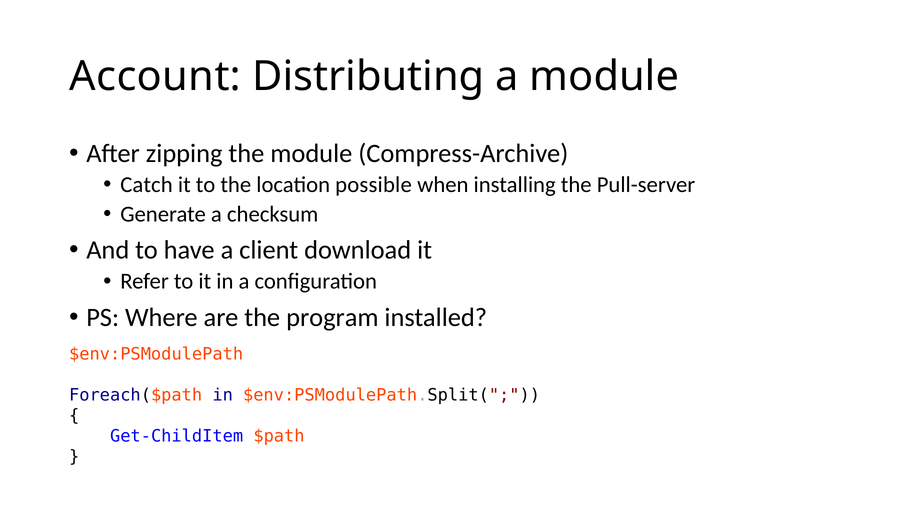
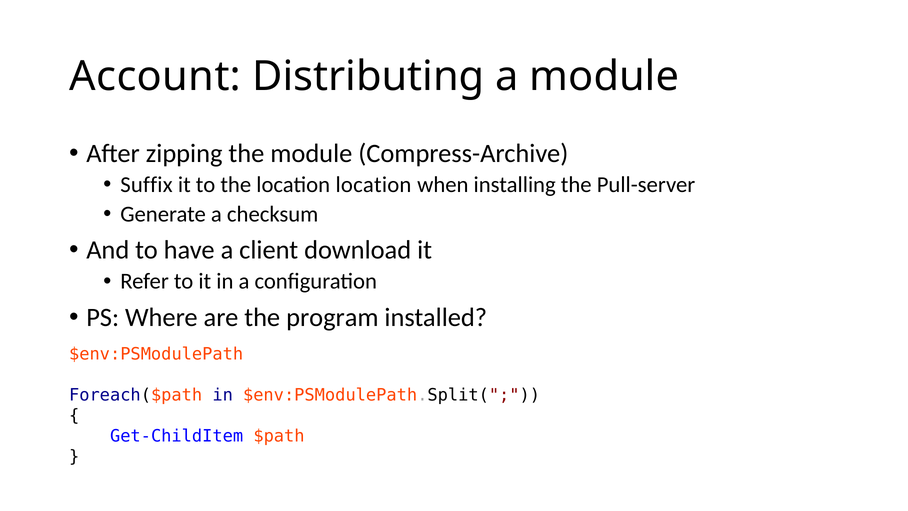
Catch: Catch -> Suffix (146, 185)
location possible: possible -> location (373, 185)
